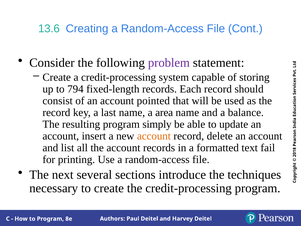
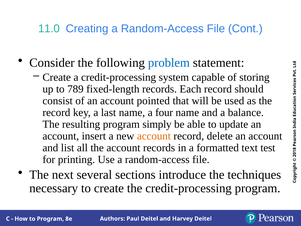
13.6: 13.6 -> 11.0 (49, 29)
problem colour: purple -> blue (169, 63)
794: 794 -> 789 (75, 89)
area: area -> four (164, 112)
fail: fail -> test (268, 148)
